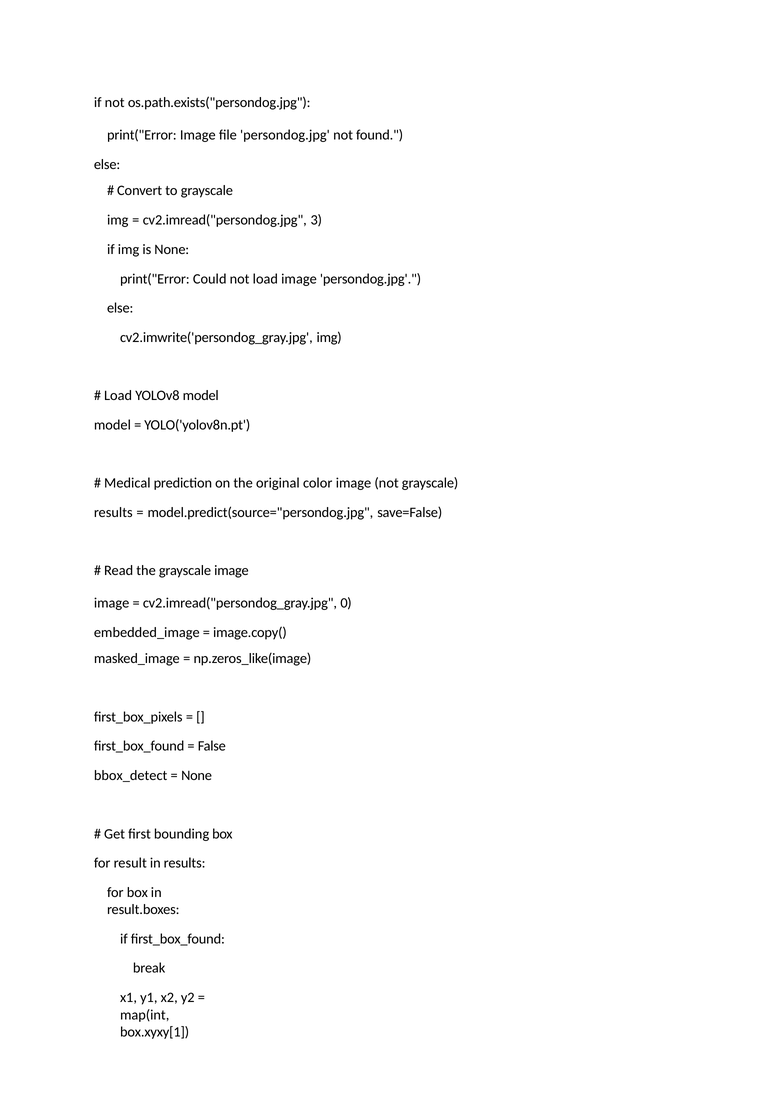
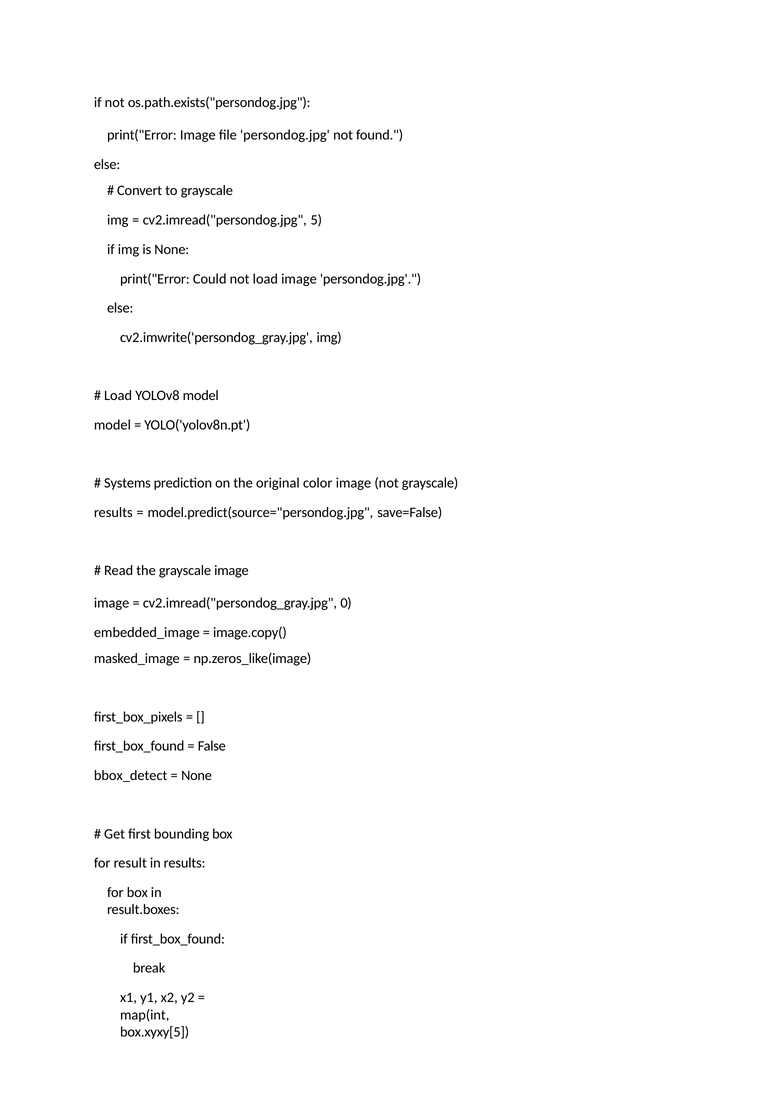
3: 3 -> 5 (316, 220)
Medical: Medical -> Systems (127, 483)
box.xyxy[1: box.xyxy[1 -> box.xyxy[5 (155, 1032)
